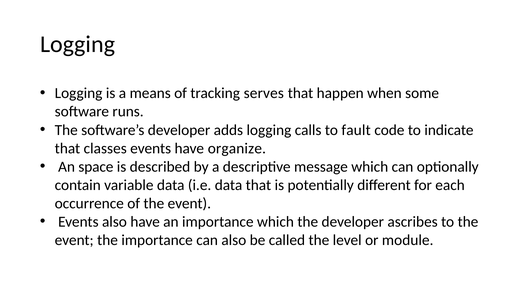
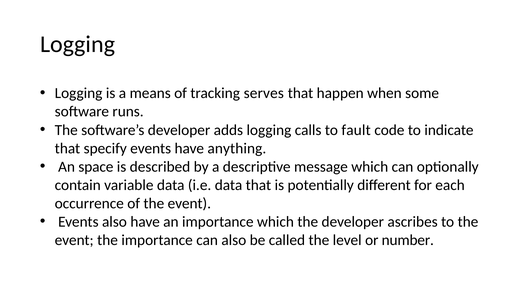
classes: classes -> specify (105, 148)
organize: organize -> anything (237, 148)
module: module -> number (408, 240)
